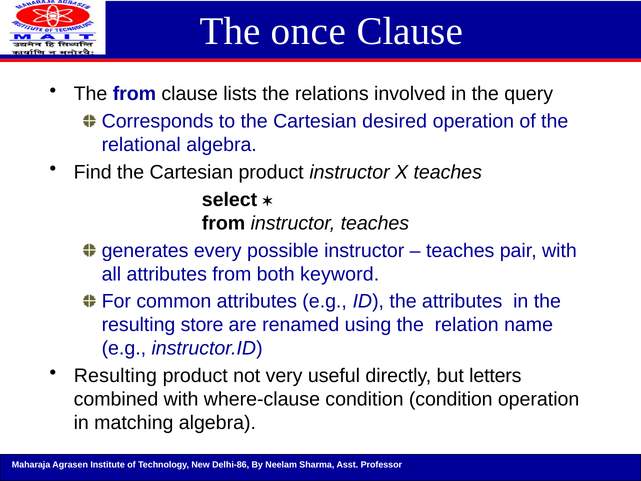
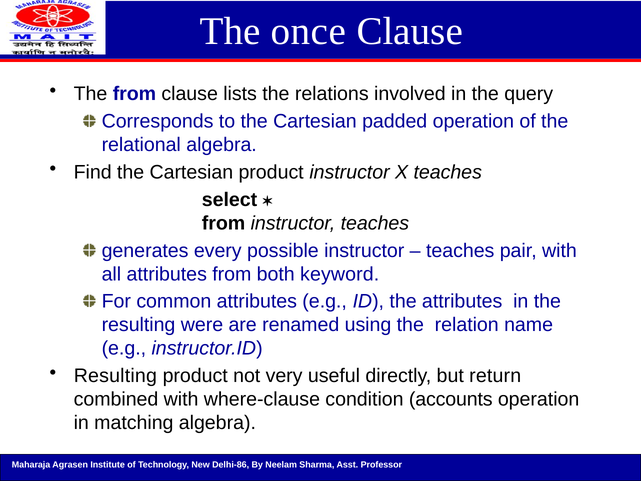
desired: desired -> padded (395, 121)
store: store -> were (202, 325)
letters: letters -> return (495, 376)
condition condition: condition -> accounts (451, 399)
